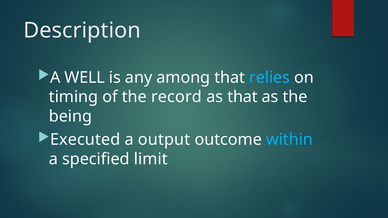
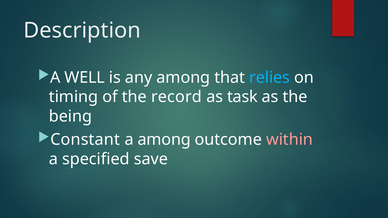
as that: that -> task (242, 97)
Executed: Executed -> Constant (85, 140)
a output: output -> among (164, 140)
within colour: light blue -> pink (289, 140)
limit: limit -> save (151, 159)
